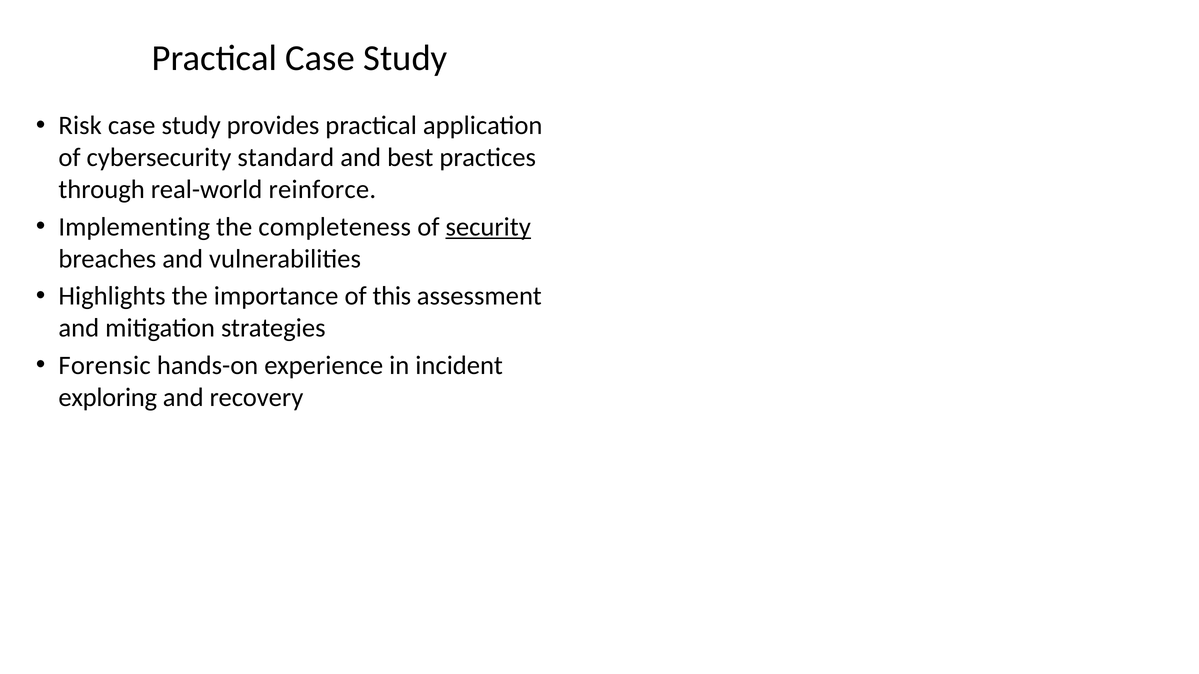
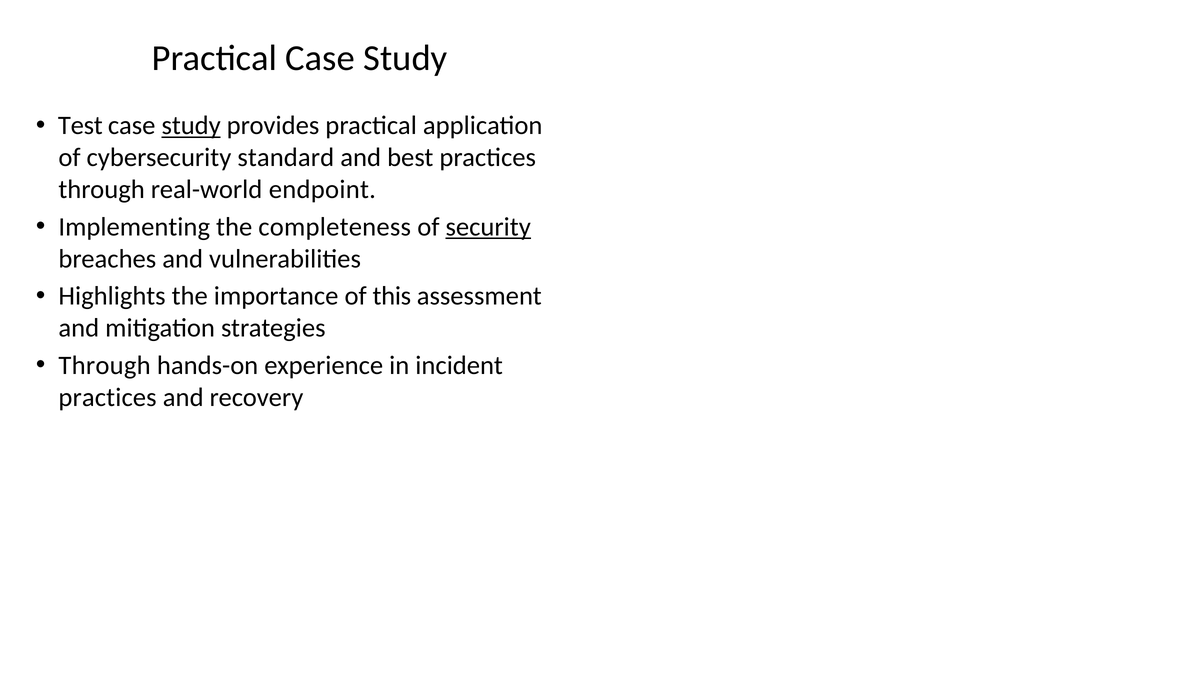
Risk: Risk -> Test (80, 126)
study underline: none -> present (191, 126)
reinforce: reinforce -> endpoint (322, 190)
Forensic: Forensic -> Through (105, 366)
exploring: exploring -> practices (108, 398)
